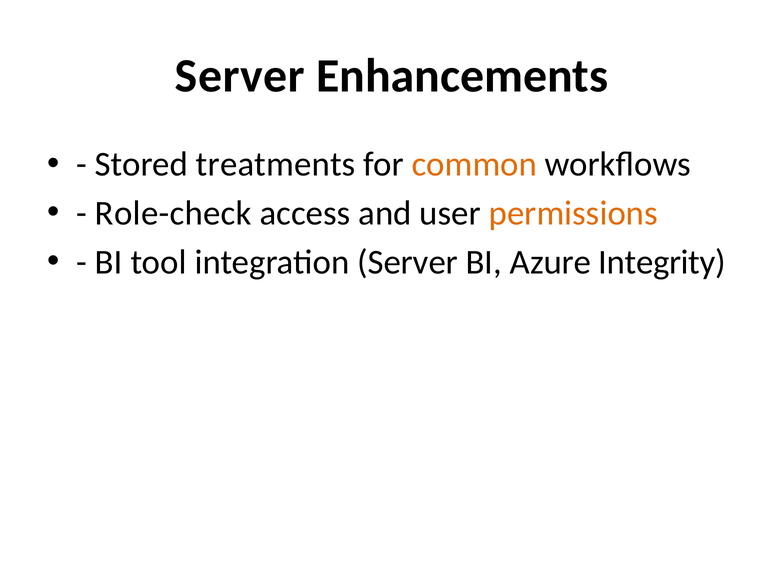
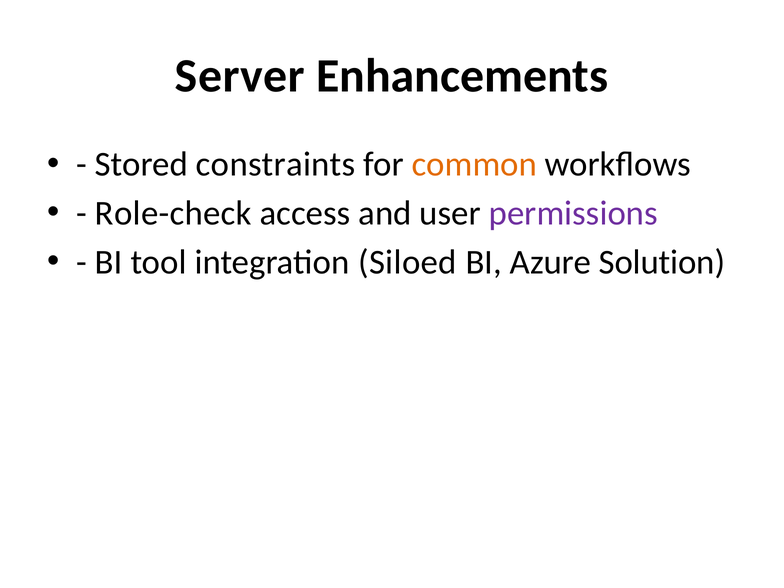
treatments: treatments -> constraints (276, 164)
permissions colour: orange -> purple (573, 213)
integration Server: Server -> Siloed (407, 262)
Integrity: Integrity -> Solution (662, 262)
